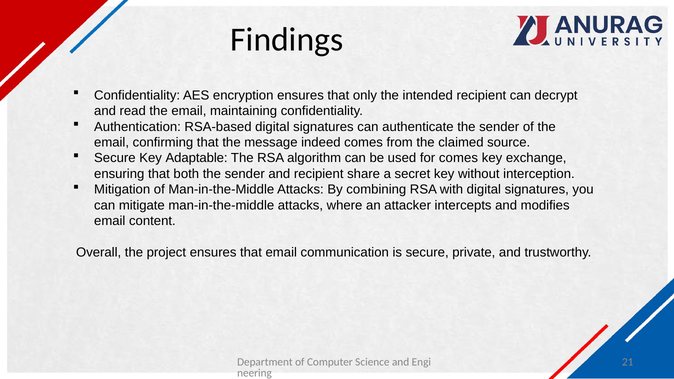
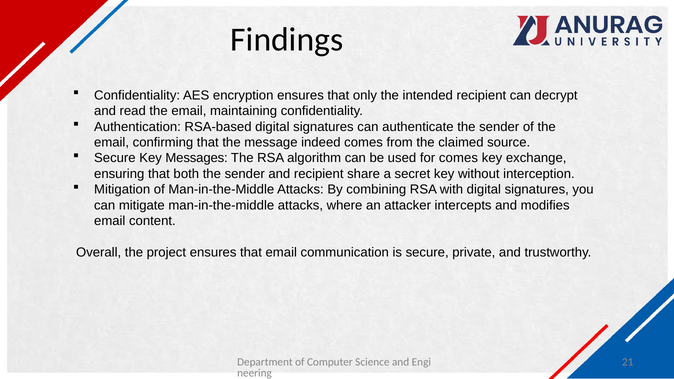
Adaptable: Adaptable -> Messages (197, 158)
